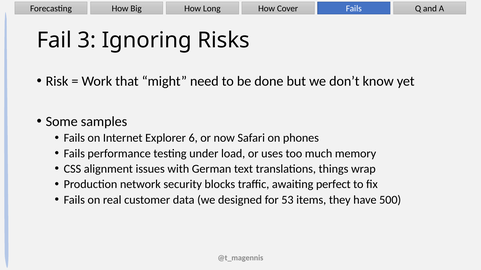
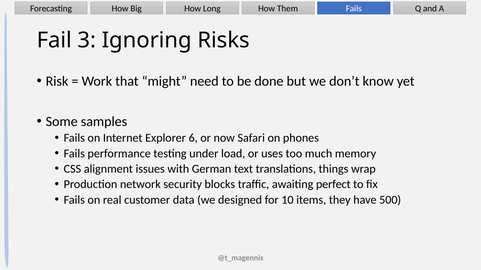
Cover: Cover -> Them (287, 9)
53: 53 -> 10 (287, 200)
